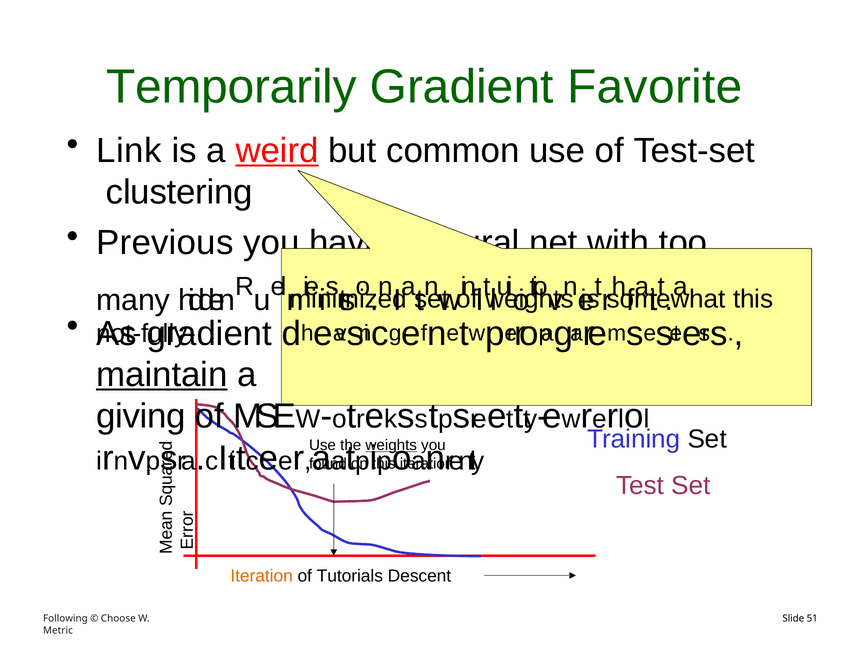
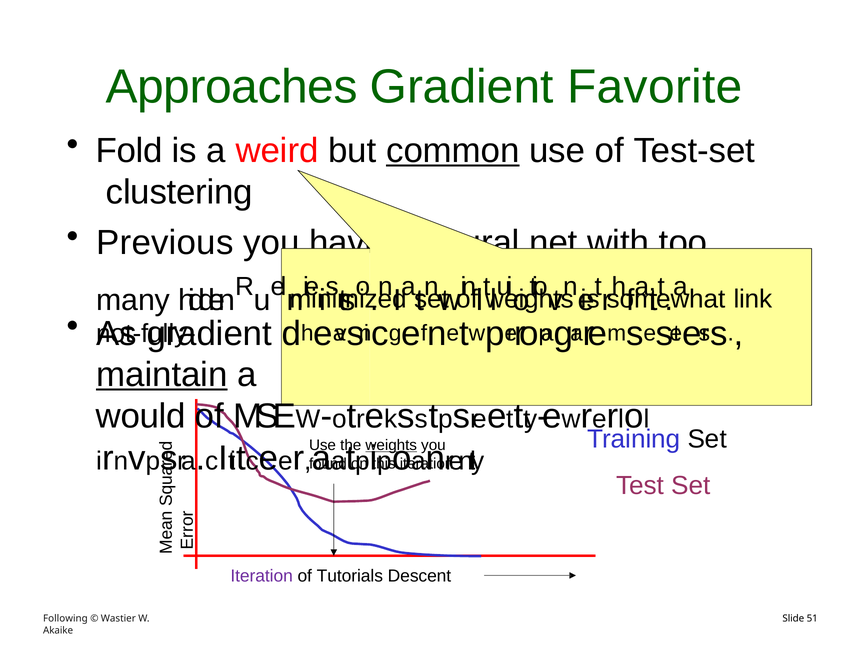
Temporarily: Temporarily -> Approaches (232, 87)
Link: Link -> Fold (129, 151)
weird underline: present -> none (277, 151)
common underline: none -> present (453, 151)
this: this -> link (753, 299)
giving: giving -> would (141, 417)
Iteration colour: orange -> purple (262, 577)
Choose: Choose -> Wastier (118, 619)
Metric: Metric -> Akaike (58, 631)
